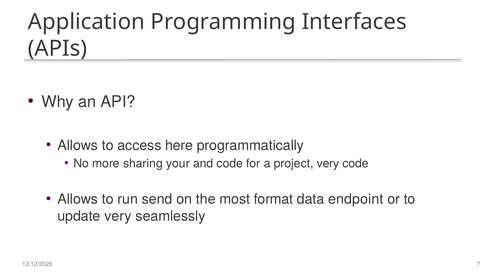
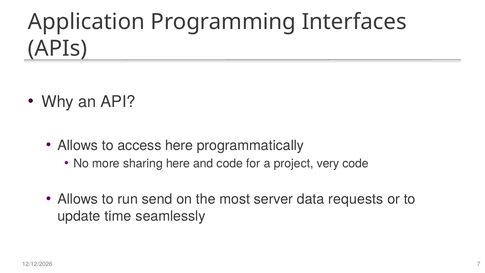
sharing your: your -> here (178, 163)
format: format -> server (273, 199)
endpoint: endpoint -> requests (356, 199)
update very: very -> time (118, 216)
